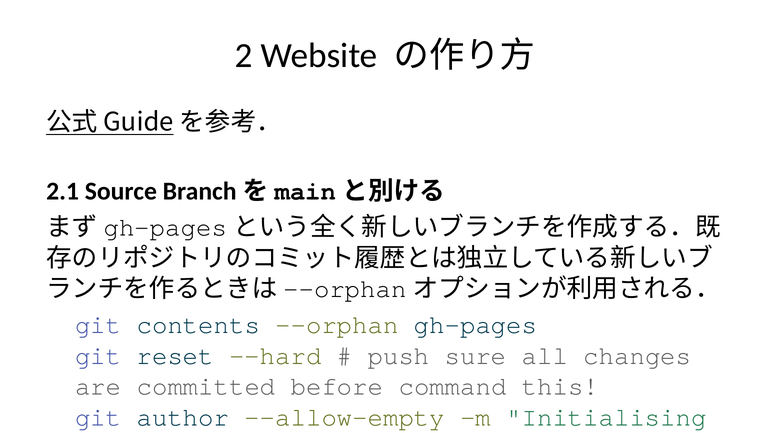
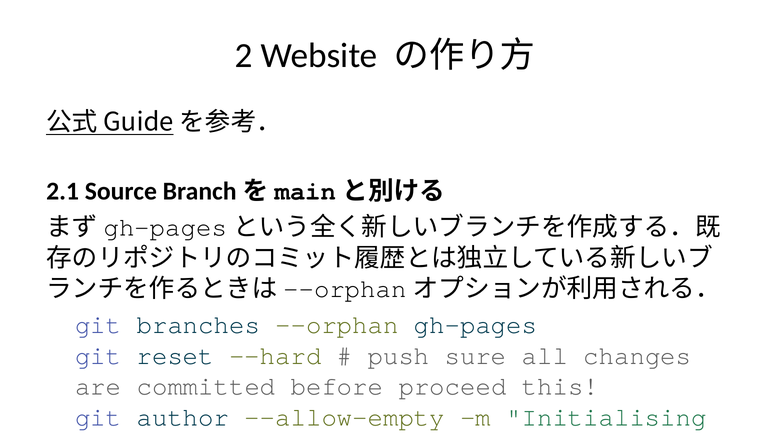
git contents: contents -> branches (198, 325)
command: command -> proceed (453, 386)
